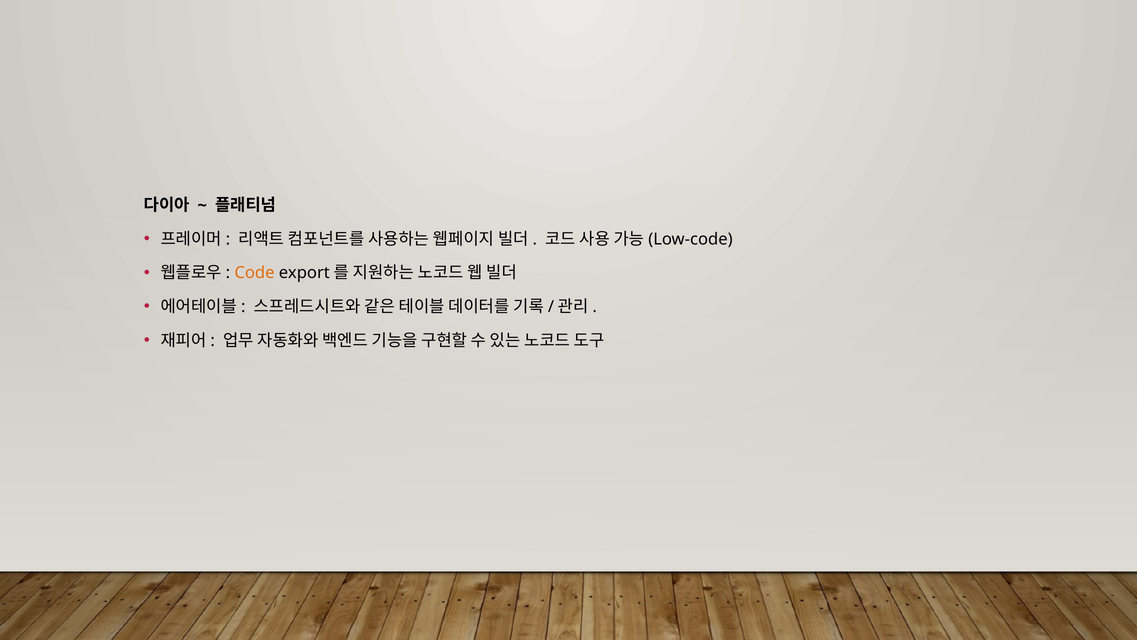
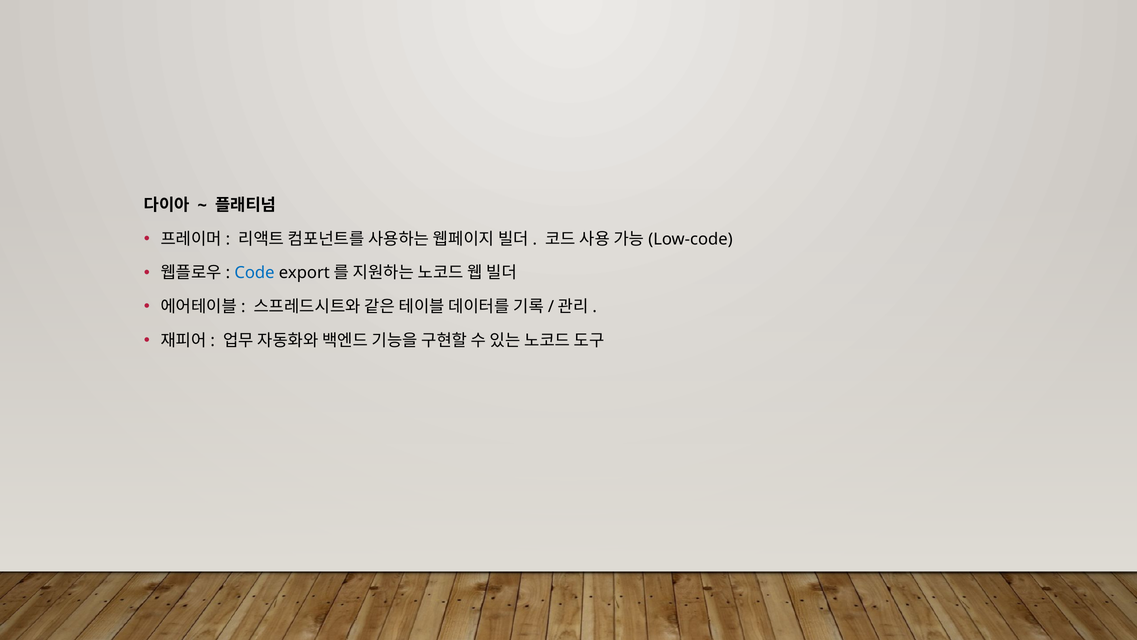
Code colour: orange -> blue (254, 273)
